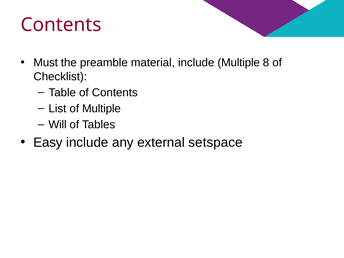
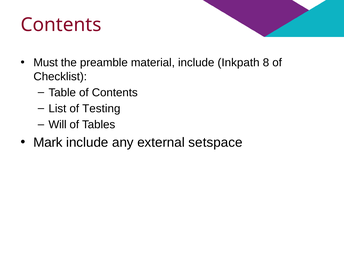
include Multiple: Multiple -> Inkpath (239, 63)
of Multiple: Multiple -> Testing (101, 109)
Easy: Easy -> Mark (48, 142)
